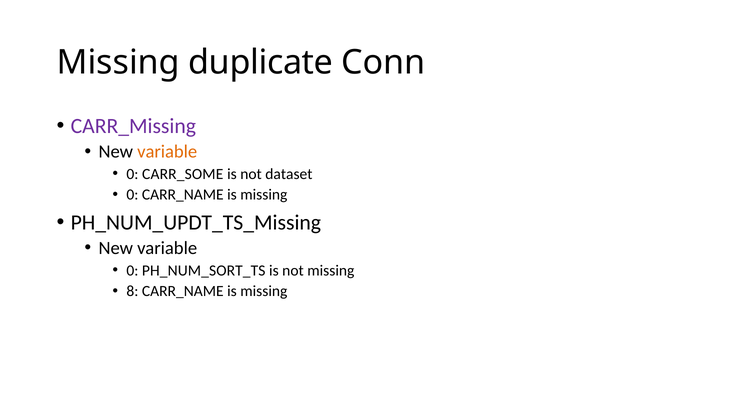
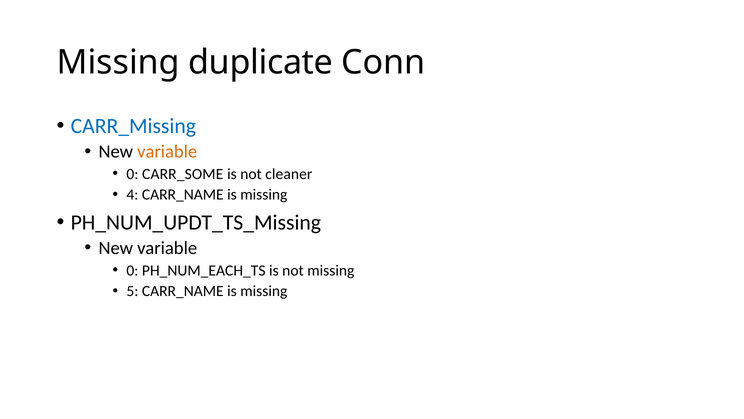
CARR_Missing colour: purple -> blue (133, 126)
dataset: dataset -> cleaner (289, 174)
0: 0 -> 4 (132, 194)
PH_NUM_SORT_TS: PH_NUM_SORT_TS -> PH_NUM_EACH_TS (204, 270)
8: 8 -> 5 (132, 291)
